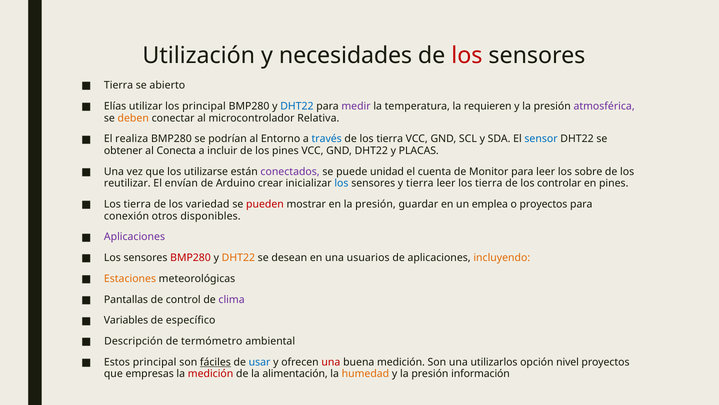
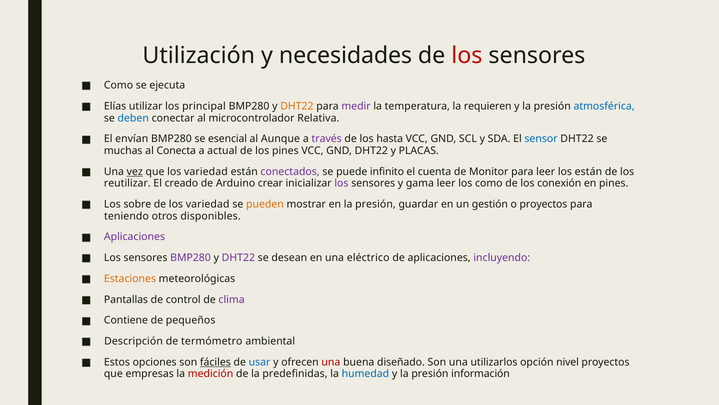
Tierra: Tierra -> Como (119, 85)
abierto: abierto -> ejecuta (167, 85)
DHT22 colour: blue -> orange (297, 106)
atmosférica colour: purple -> blue (604, 106)
deben colour: orange -> blue (133, 118)
realiza: realiza -> envían (132, 139)
podrían: podrían -> esencial (228, 139)
Entorno: Entorno -> Aunque (281, 139)
través colour: blue -> purple (327, 139)
de los tierra: tierra -> hasta (390, 139)
obtener: obtener -> muchas (123, 151)
incluir: incluir -> actual (222, 151)
vez underline: none -> present (135, 171)
que los utilizarse: utilizarse -> variedad (206, 171)
unidad: unidad -> infinito (387, 171)
los sobre: sobre -> están (588, 171)
envían: envían -> creado (181, 183)
los colour: blue -> purple (341, 183)
y tierra: tierra -> gama (420, 183)
leer los tierra: tierra -> como (489, 183)
controlar: controlar -> conexión (559, 183)
tierra: tierra -> sobre (137, 204)
pueden colour: red -> orange (265, 204)
emplea: emplea -> gestión (490, 204)
conexión: conexión -> teniendo (126, 216)
BMP280 colour: red -> purple (191, 258)
DHT22 colour: orange -> purple (238, 258)
usuarios: usuarios -> eléctrico (368, 258)
incluyendo colour: orange -> purple (502, 258)
Variables: Variables -> Contiene (126, 320)
específico: específico -> pequeños (191, 320)
Estos principal: principal -> opciones (155, 362)
buena medición: medición -> diseñado (401, 362)
alimentación: alimentación -> predefinidas (295, 373)
humedad colour: orange -> blue (365, 373)
